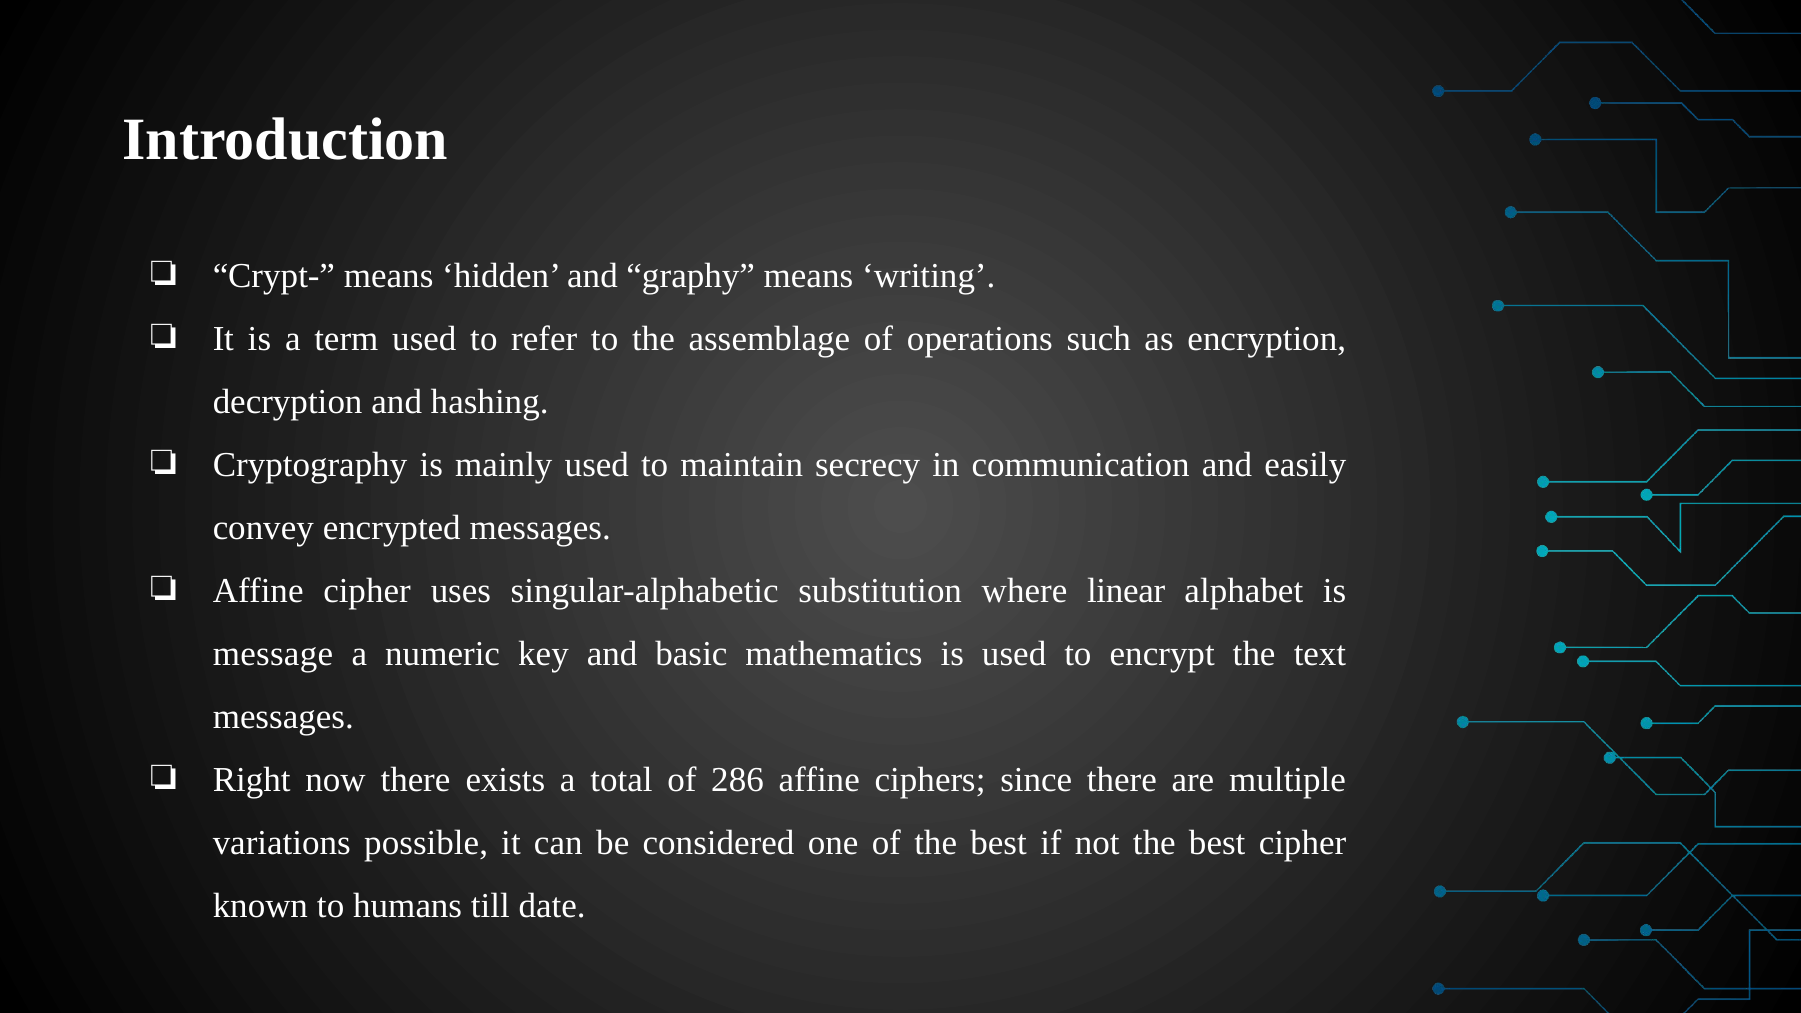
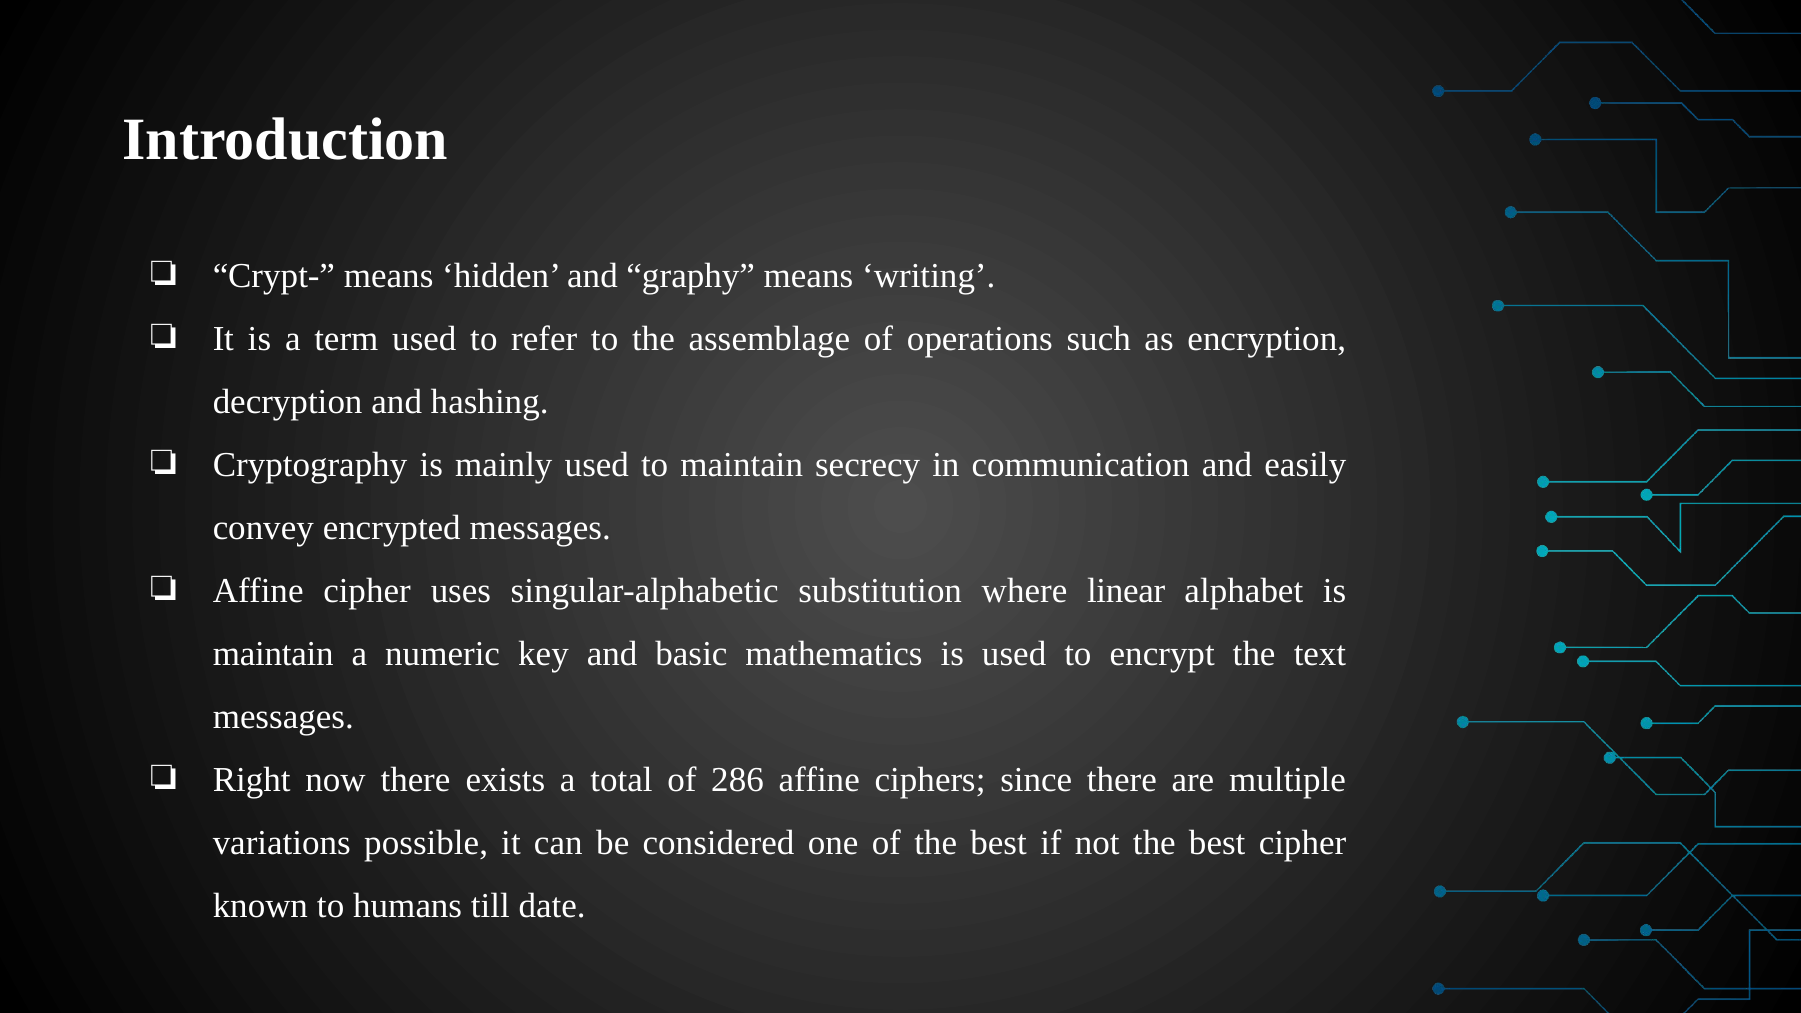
message: message -> maintain (273, 654)
